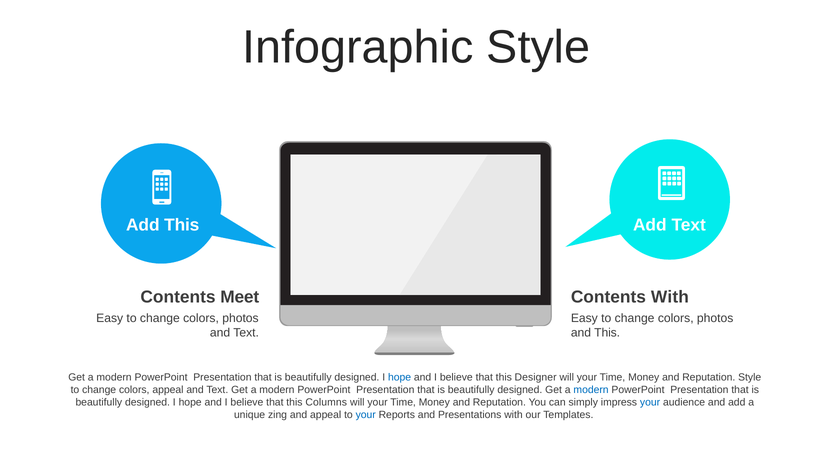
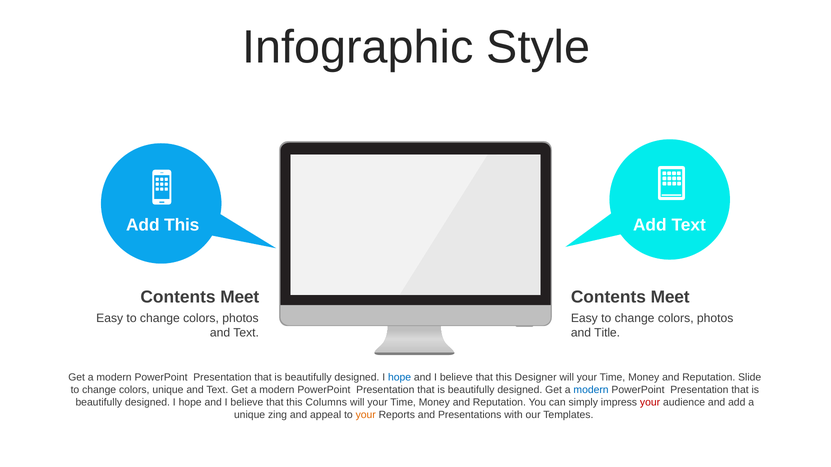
With: With -> Meet (670, 297)
and This: This -> Title (607, 333)
Reputation Style: Style -> Slide (750, 378)
colors appeal: appeal -> unique (168, 390)
your colour: blue -> red (650, 403)
your colour: blue -> orange (366, 415)
